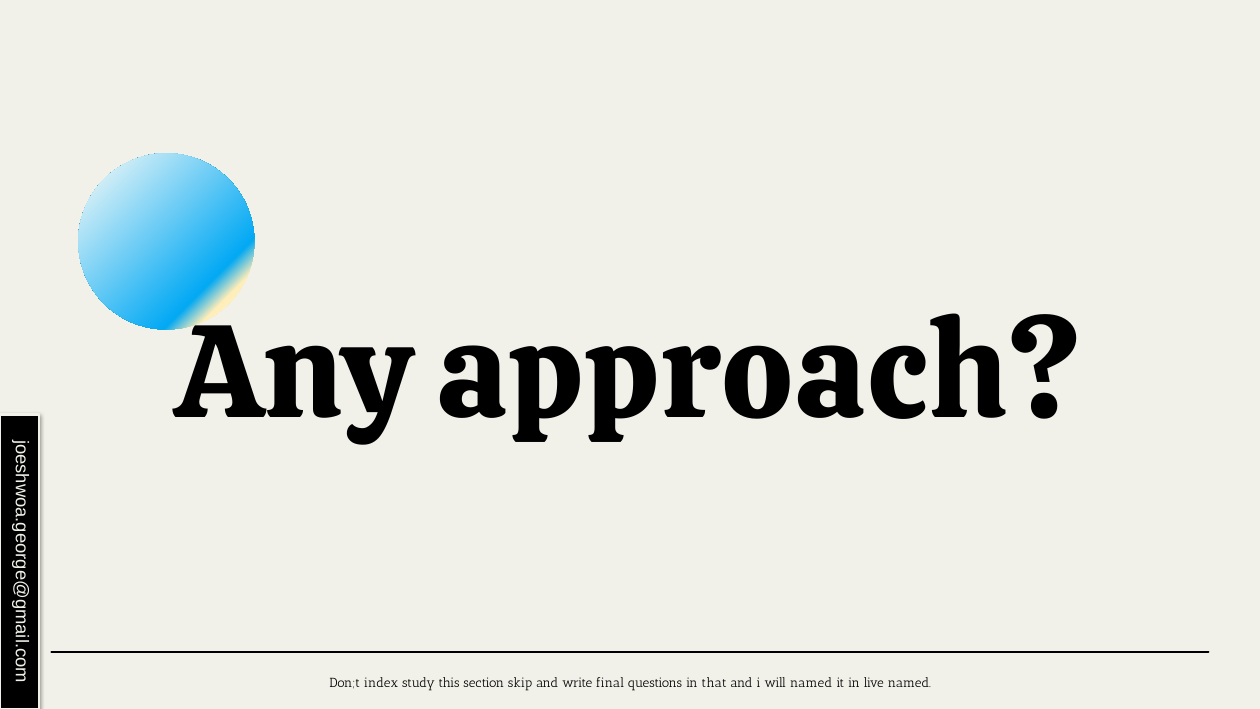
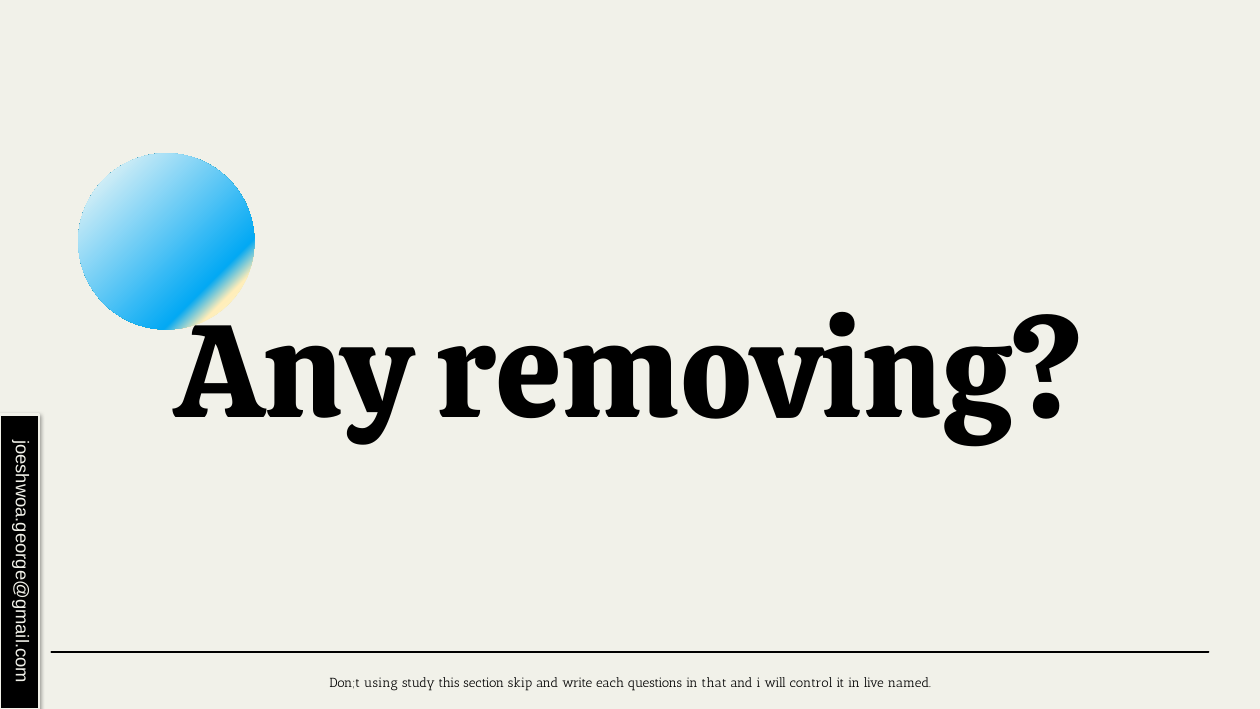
approach: approach -> removing (759, 374)
index: index -> using (381, 683)
final: final -> each (610, 683)
will named: named -> control (811, 683)
